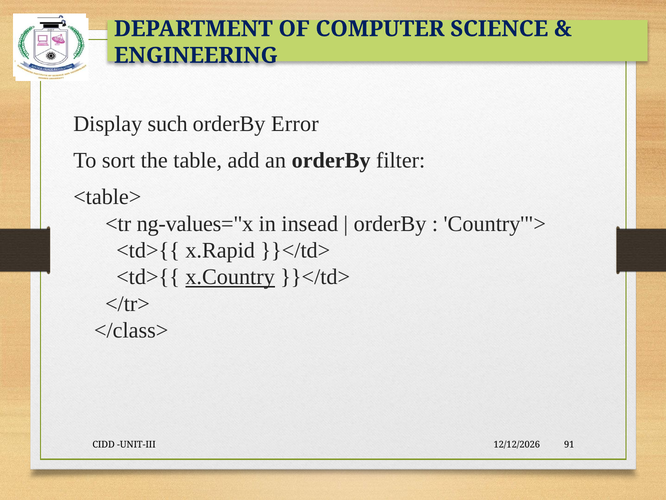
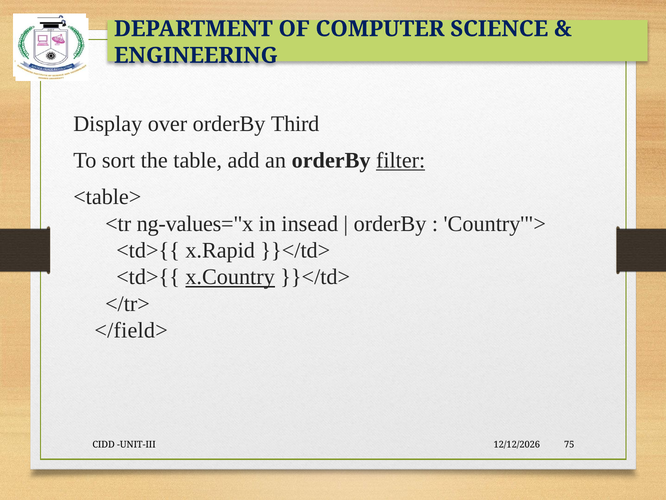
such: such -> over (168, 124)
Error: Error -> Third (295, 124)
filter underline: none -> present (401, 160)
</class>: </class> -> </field> (131, 330)
91: 91 -> 75 (569, 444)
